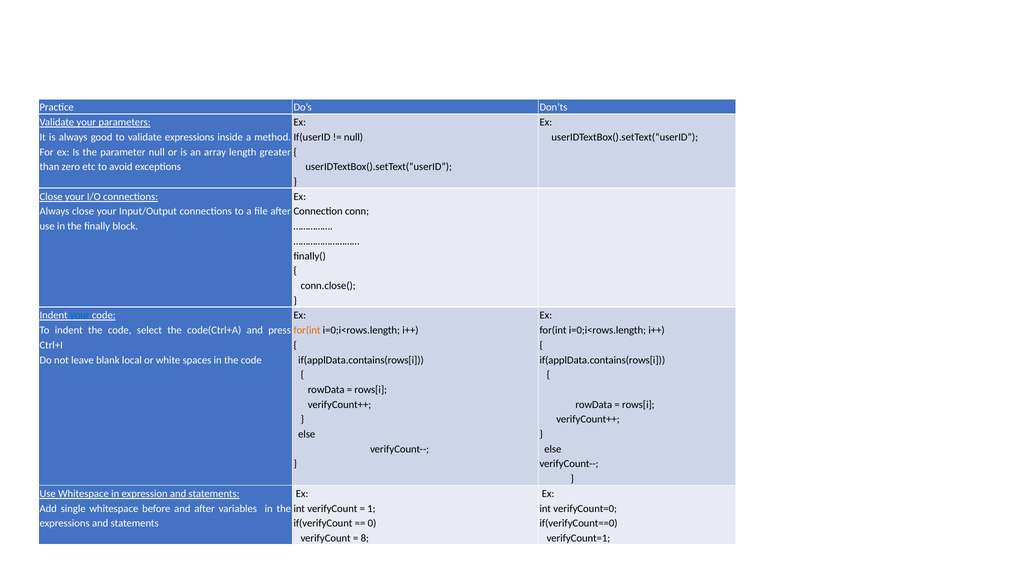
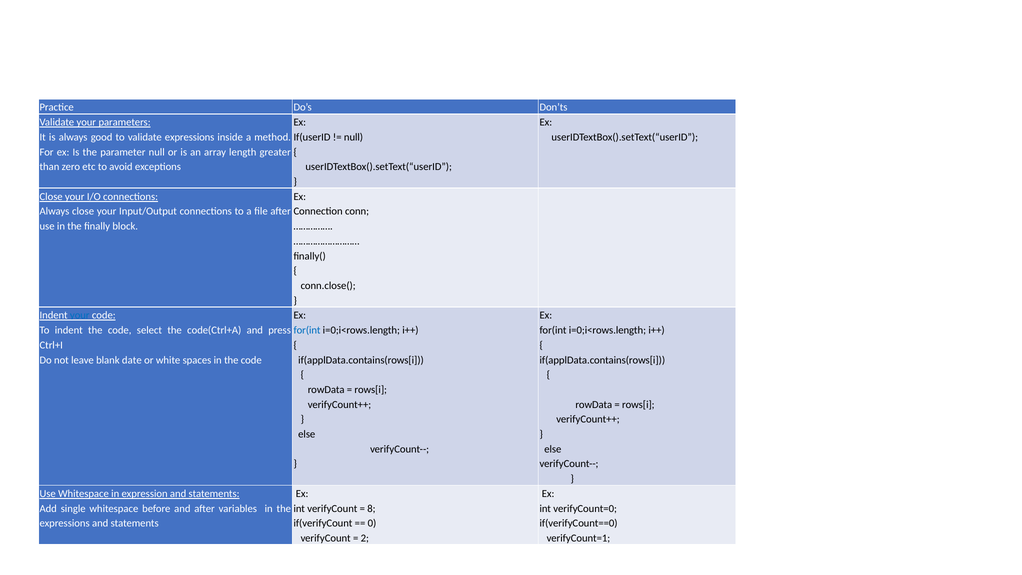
for(int colour: orange -> blue (307, 330)
local: local -> date (132, 360)
1: 1 -> 8 (371, 508)
8: 8 -> 2 (365, 538)
